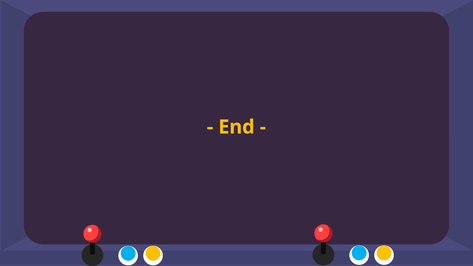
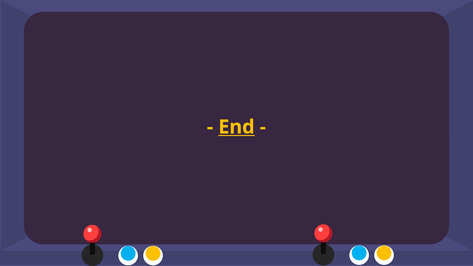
End underline: none -> present (236, 127)
